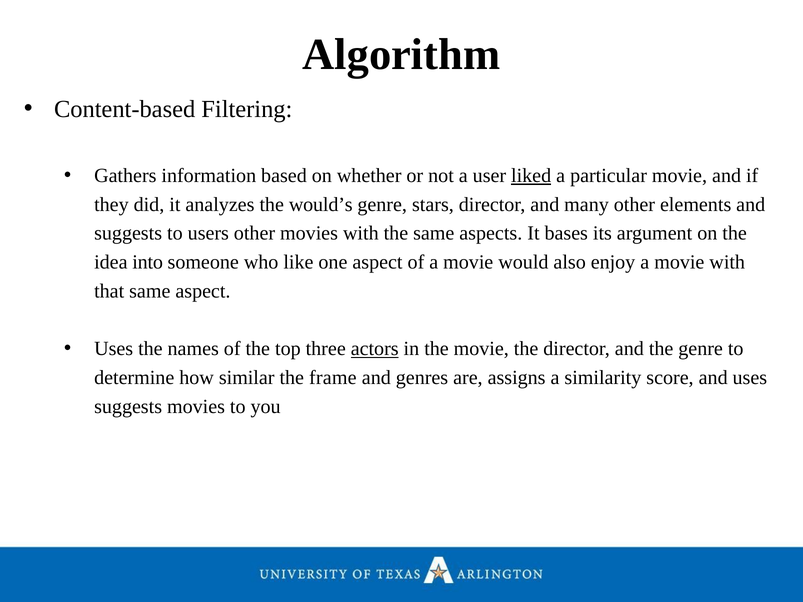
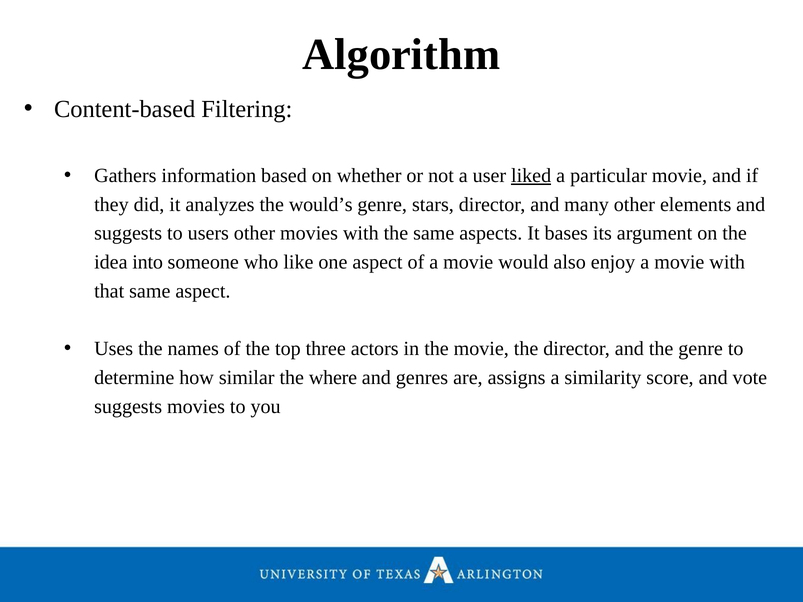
actors underline: present -> none (375, 349)
frame: frame -> where (333, 378)
and uses: uses -> vote (750, 378)
